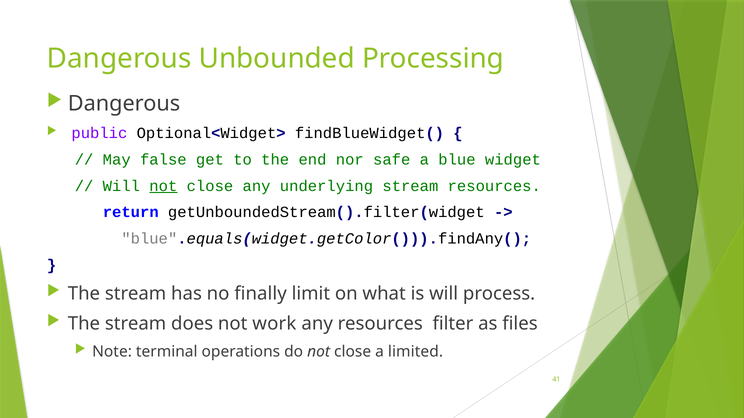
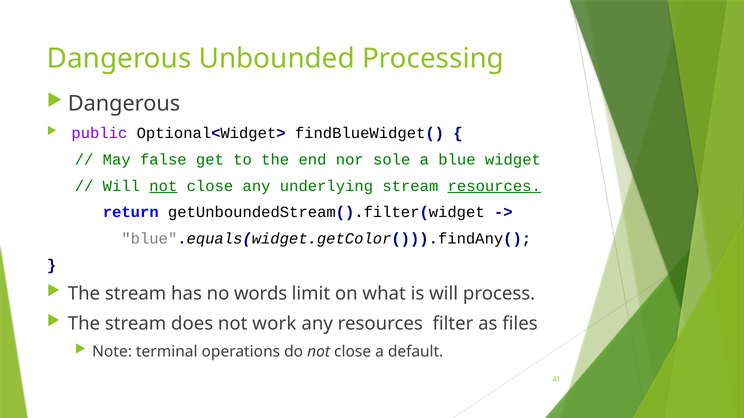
safe: safe -> sole (392, 160)
resources underline: none -> present (494, 186)
finally: finally -> words (261, 294)
limited: limited -> default (416, 352)
